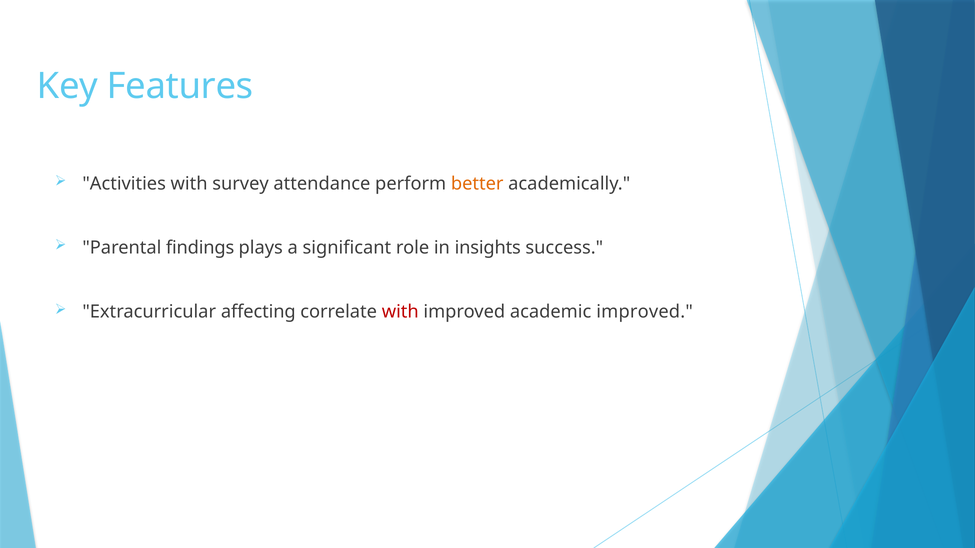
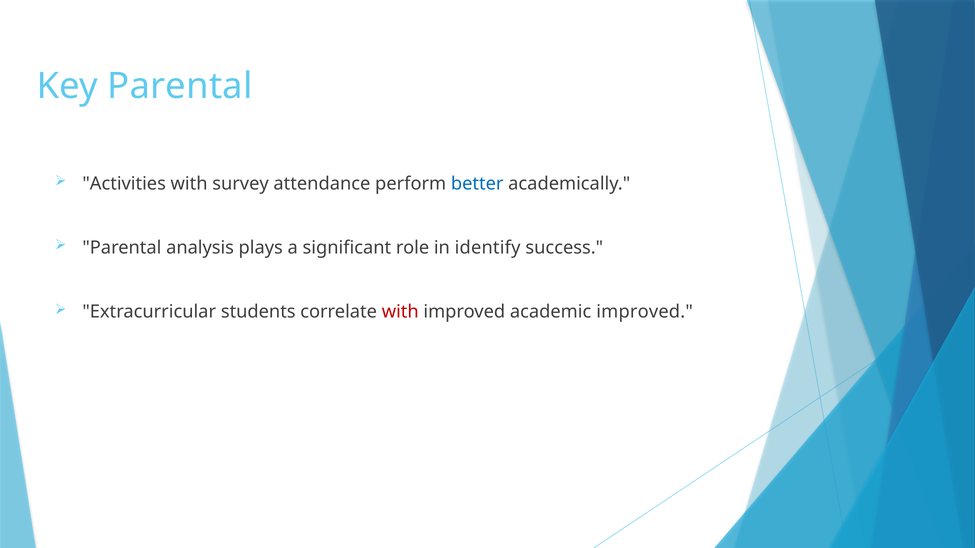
Key Features: Features -> Parental (180, 86)
better colour: orange -> blue (477, 184)
findings: findings -> analysis (200, 248)
insights: insights -> identify (488, 248)
affecting: affecting -> students (258, 312)
